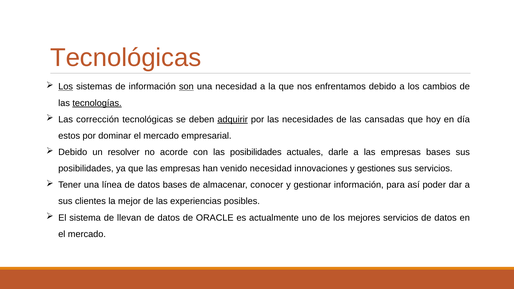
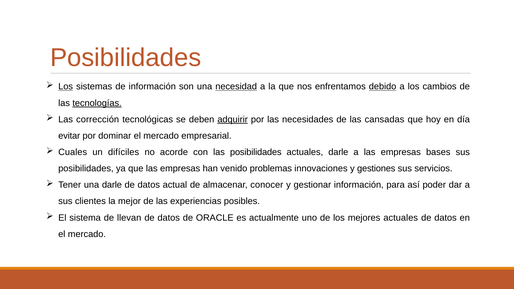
Tecnológicas: Tecnológicas -> Posibilidades (126, 58)
son underline: present -> none (186, 87)
necesidad underline: none -> present (236, 87)
debido underline: none -> present (383, 87)
estos: estos -> evitar (69, 136)
Debido: Debido -> Cuales (73, 152)
resolver: resolver -> difíciles (124, 152)
venido necesidad: necesidad -> problemas (271, 169)
una línea: línea -> darle (112, 185)
datos bases: bases -> actual (175, 185)
mejores servicios: servicios -> actuales (401, 218)
